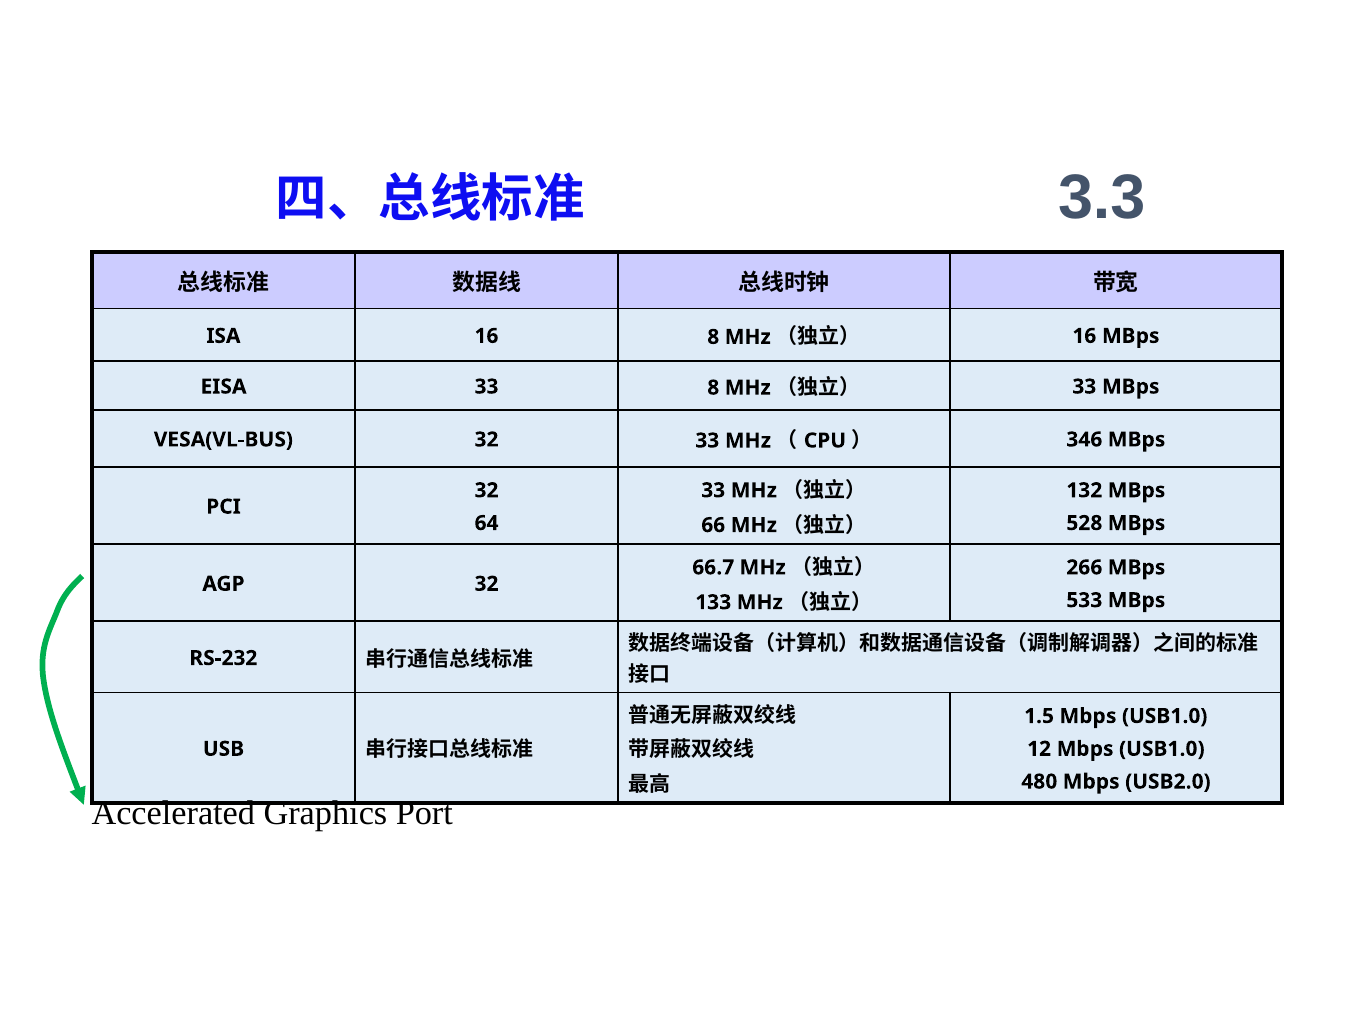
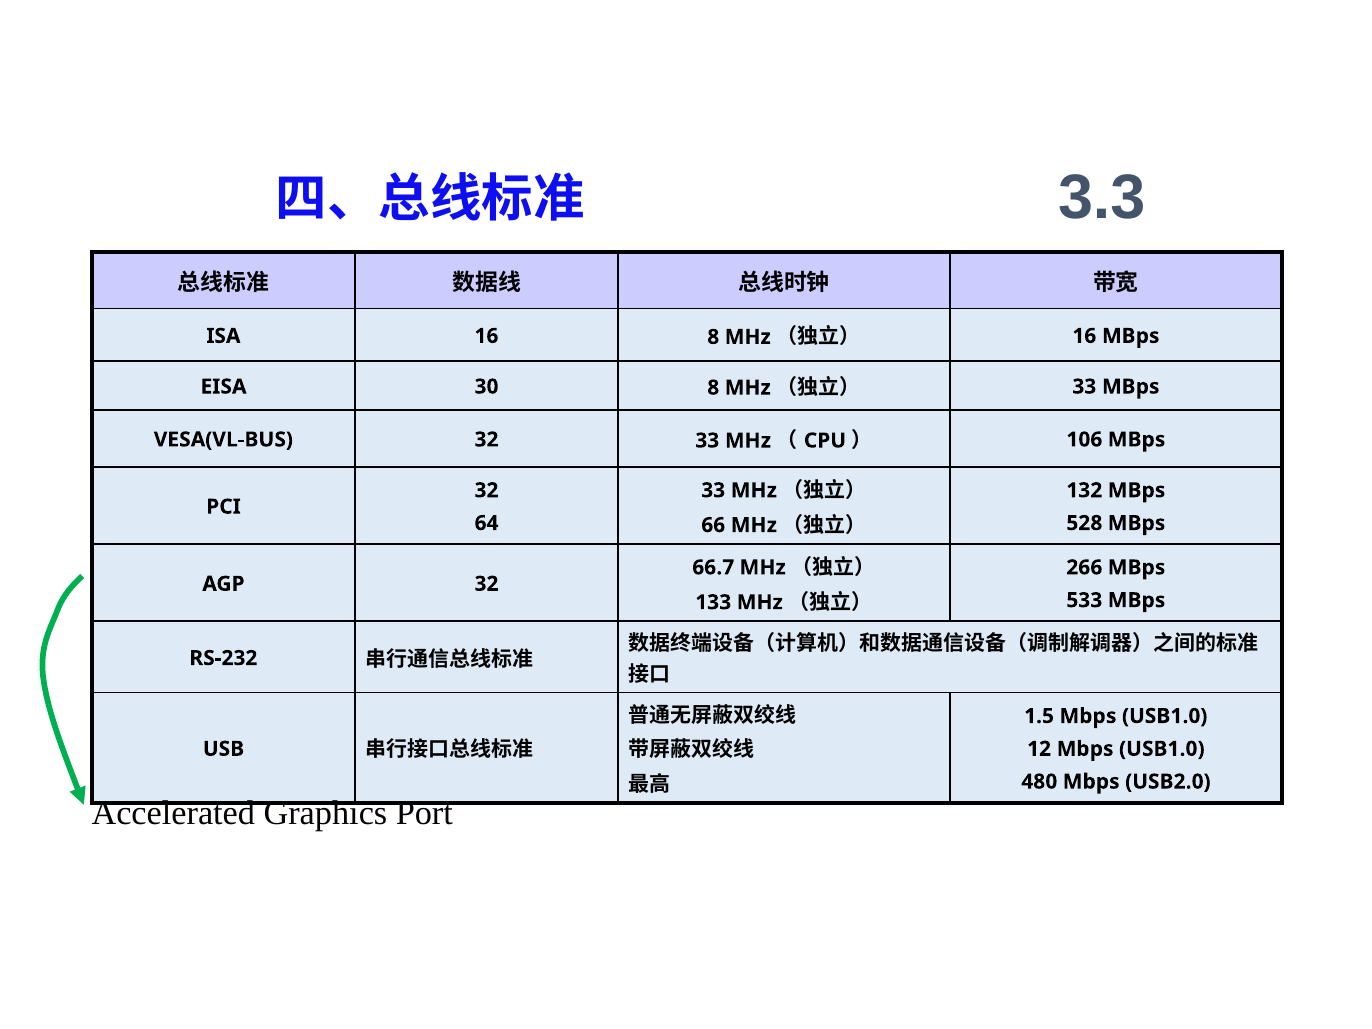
EISA 33: 33 -> 30 (487, 387)
346: 346 -> 106 (1084, 440)
